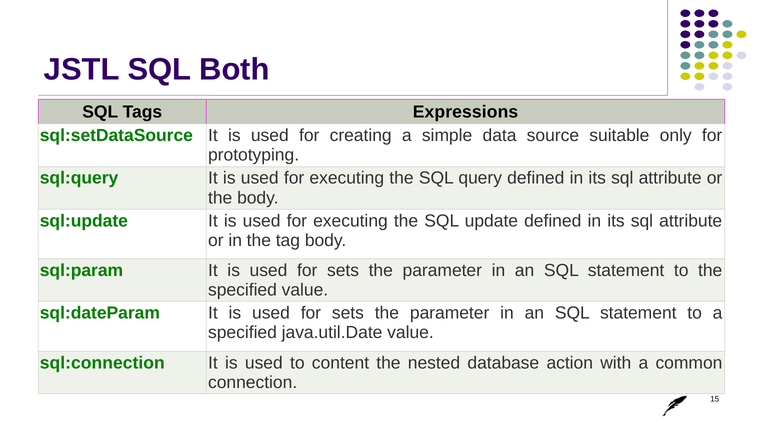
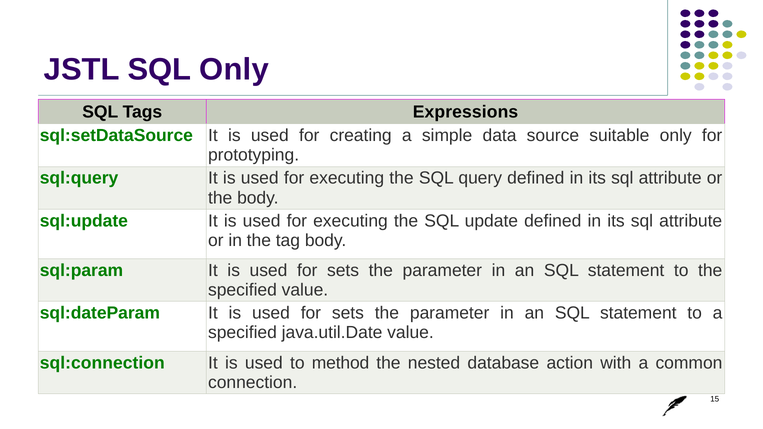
SQL Both: Both -> Only (234, 69)
content: content -> method (341, 363)
